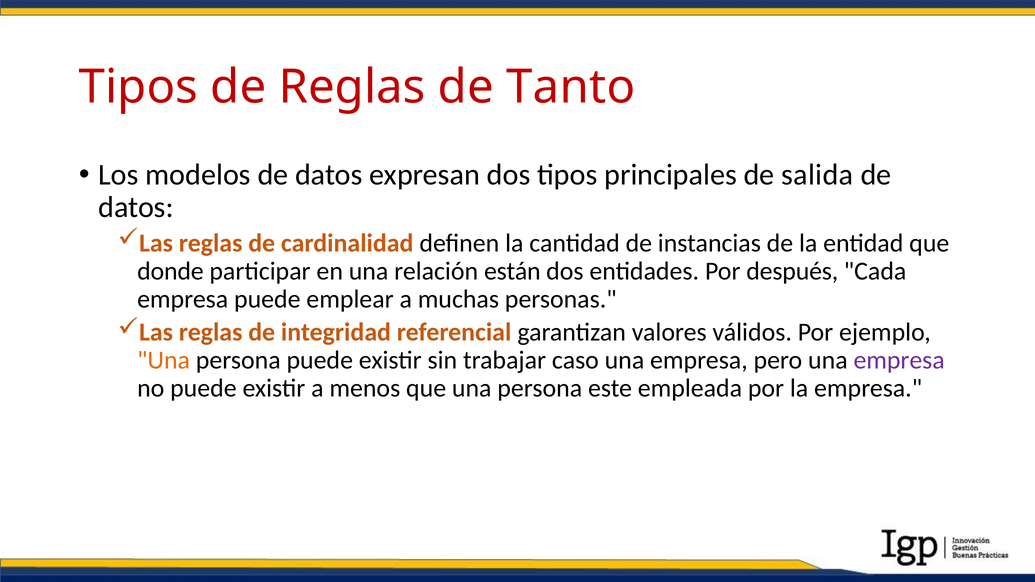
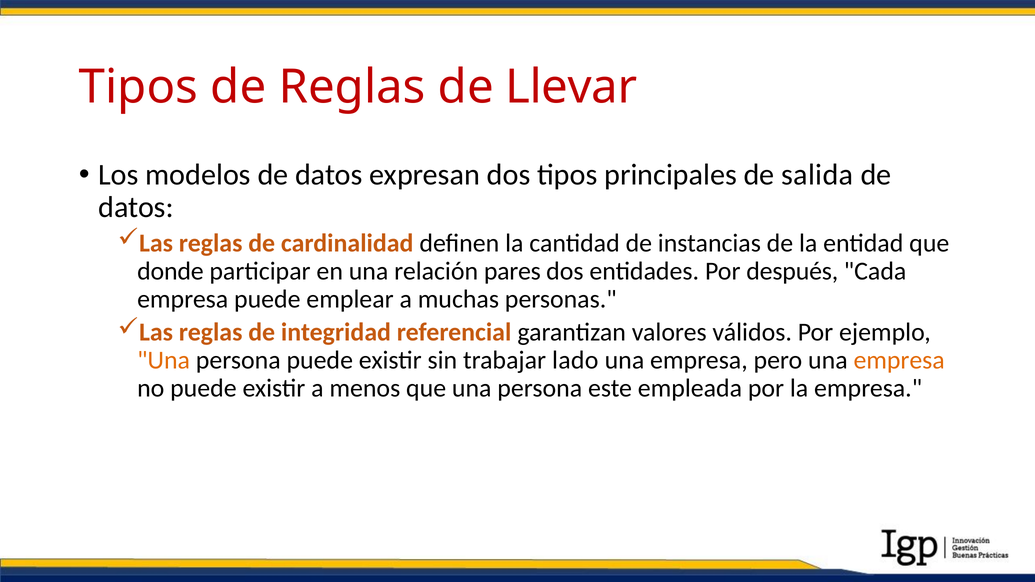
Tanto: Tanto -> Llevar (571, 87)
están: están -> pares (512, 271)
caso: caso -> lado (575, 360)
empresa colour: purple -> orange (899, 360)
